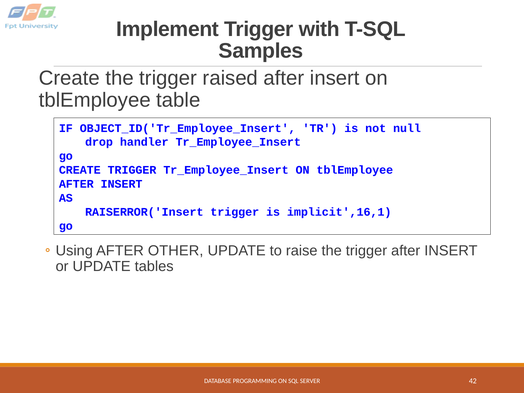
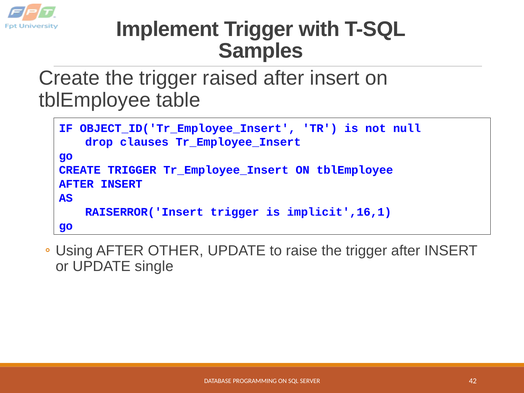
handler: handler -> clauses (144, 142)
tables: tables -> single (154, 266)
